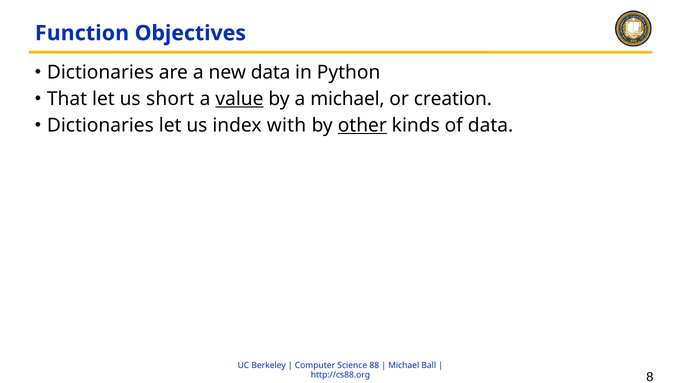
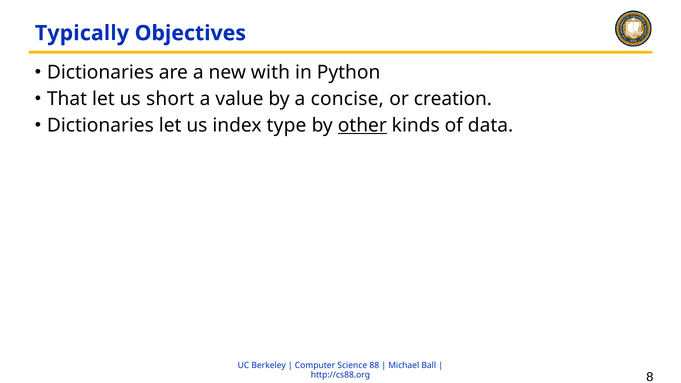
Function: Function -> Typically (82, 33)
new data: data -> with (270, 72)
value underline: present -> none (239, 99)
a michael: michael -> concise (347, 99)
with: with -> type (286, 125)
